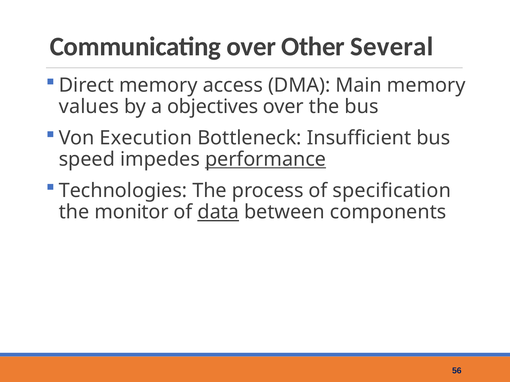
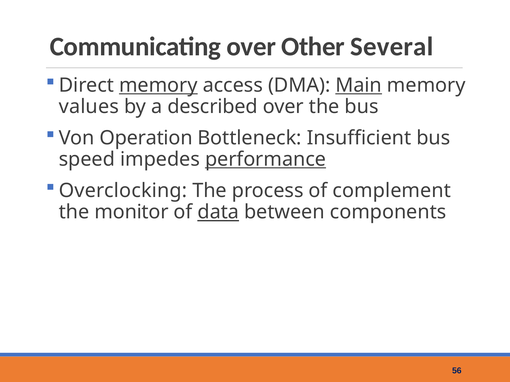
memory underline: none -> present (158, 85)
Main underline: none -> present (359, 85)
objectives: objectives -> described (213, 107)
Execution: Execution -> Operation (146, 138)
Technologies: Technologies -> Overclocking (123, 191)
specification: specification -> complement (392, 191)
